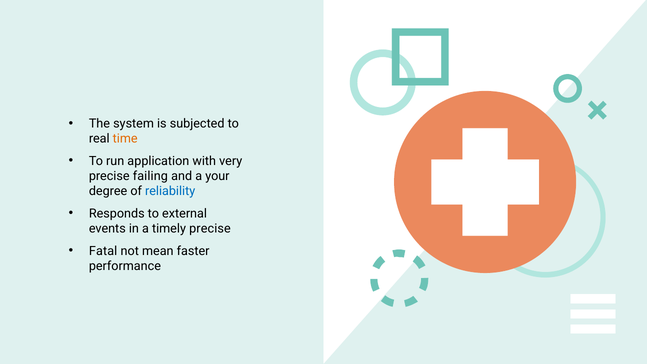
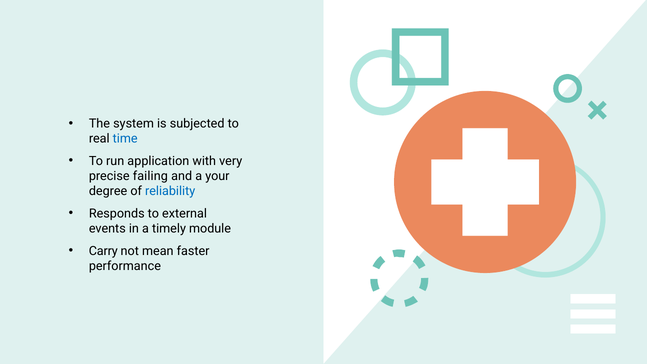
time colour: orange -> blue (125, 139)
timely precise: precise -> module (210, 229)
Fatal: Fatal -> Carry (103, 251)
